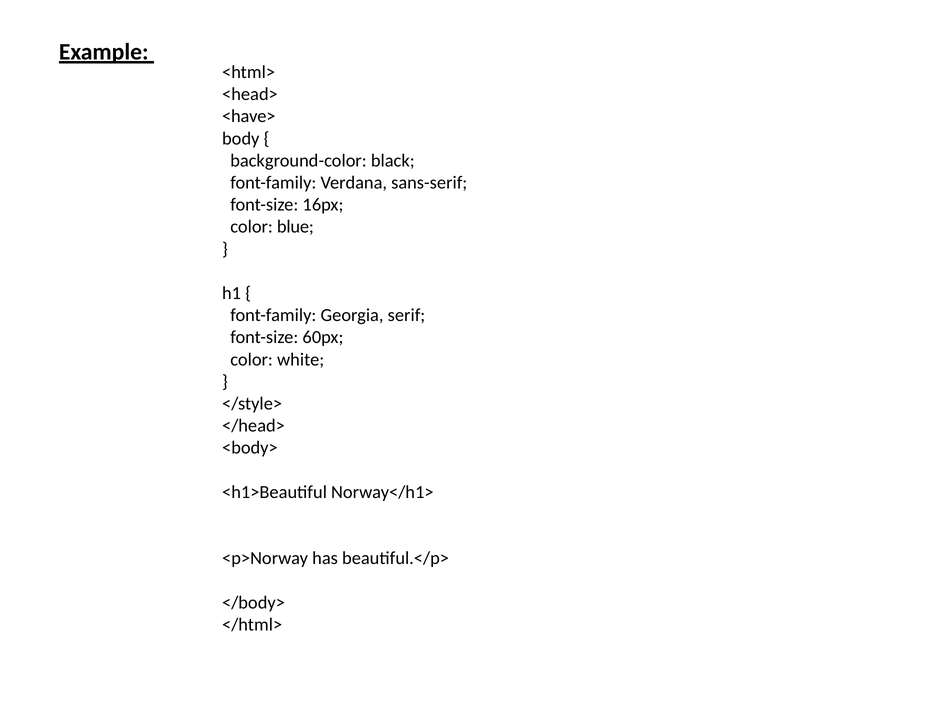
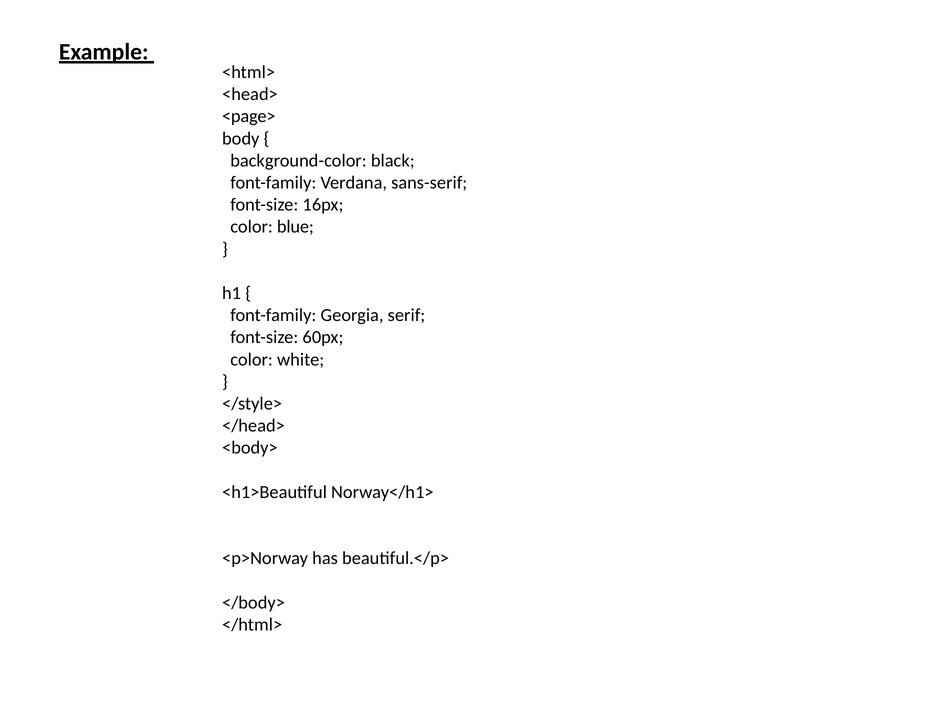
<have>: <have> -> <page> (249, 116)
